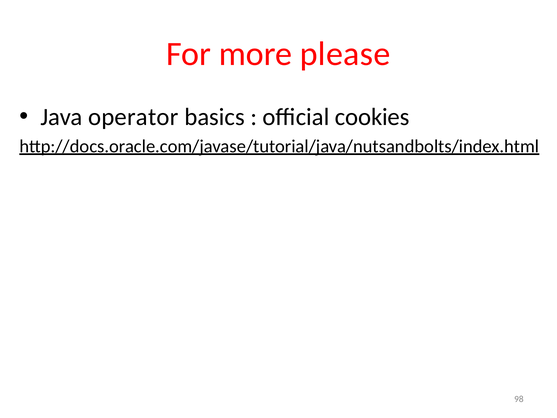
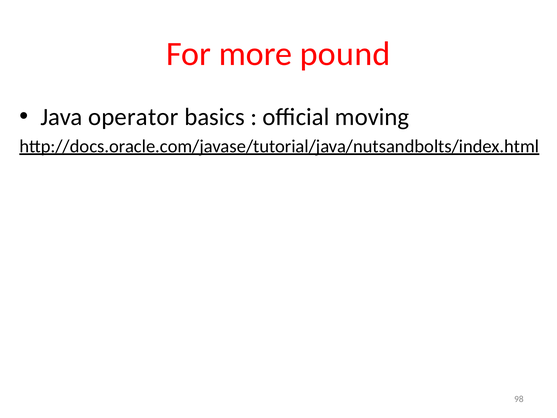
please: please -> pound (345, 54)
cookies: cookies -> moving (372, 117)
